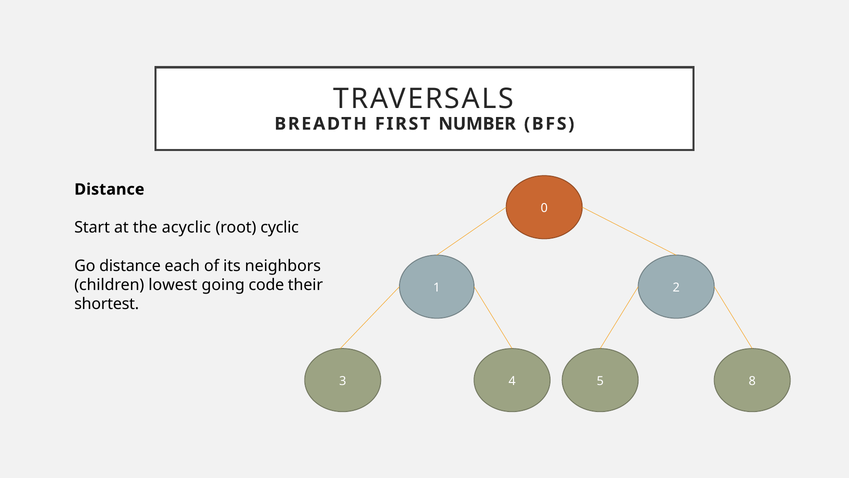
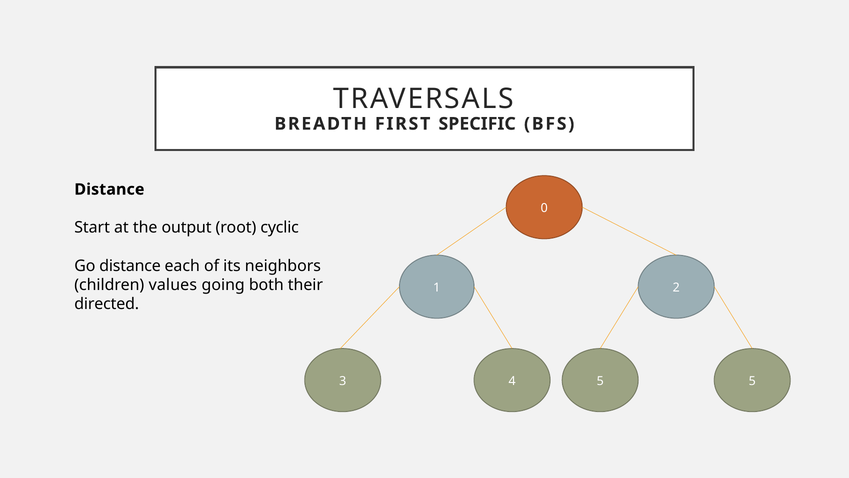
NUMBER: NUMBER -> SPECIFIC (477, 124)
acyclic: acyclic -> output (187, 227)
lowest: lowest -> values (173, 285)
code: code -> both (266, 285)
shortest: shortest -> directed (107, 304)
4 8: 8 -> 5 (752, 381)
